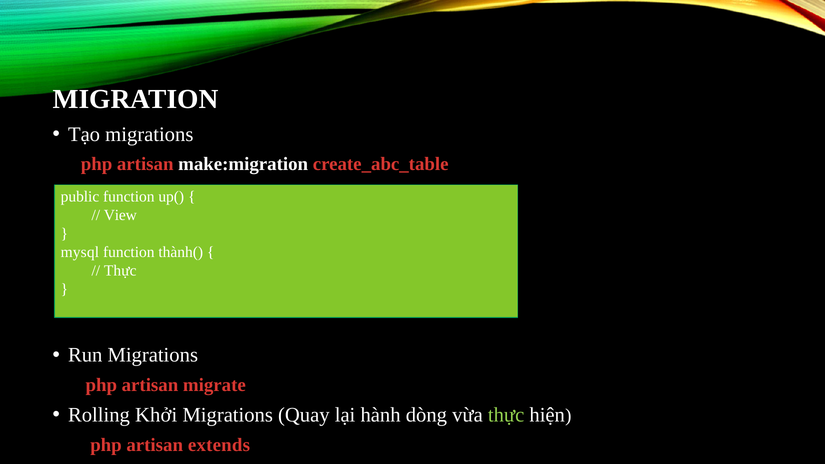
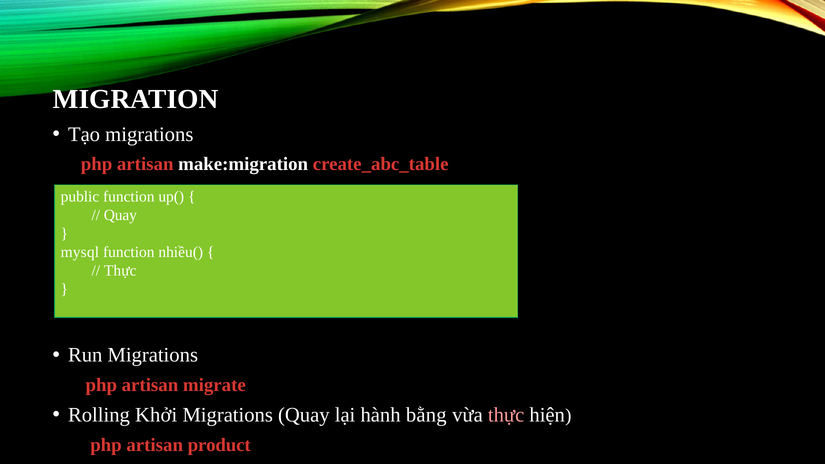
View: View -> Quay (120, 215)
thành(: thành( -> nhiều( (181, 252)
dòng: dòng -> bằng (426, 415)
thực colour: light green -> pink (506, 415)
extends: extends -> product (219, 445)
